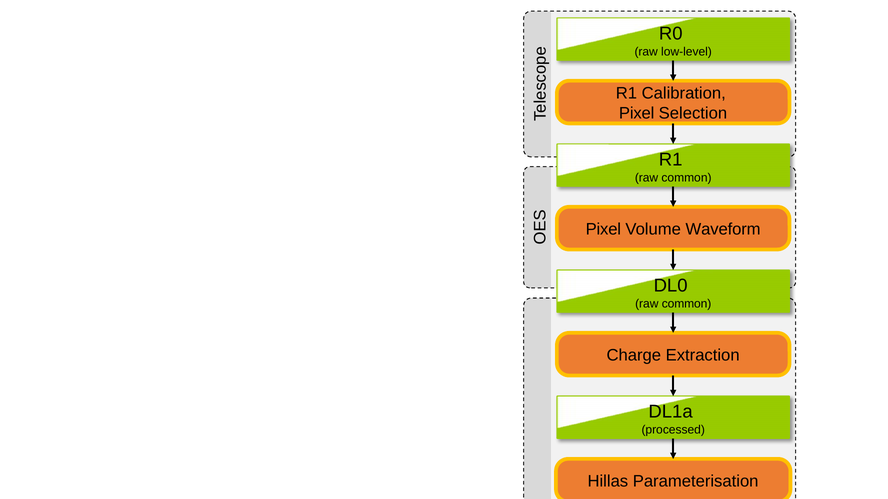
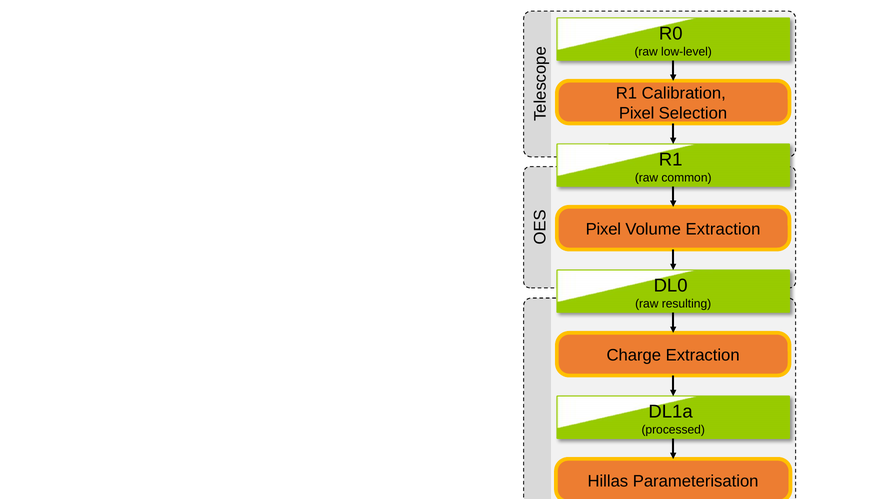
Volume Waveform: Waveform -> Extraction (723, 230)
common: common -> resulting (686, 304)
